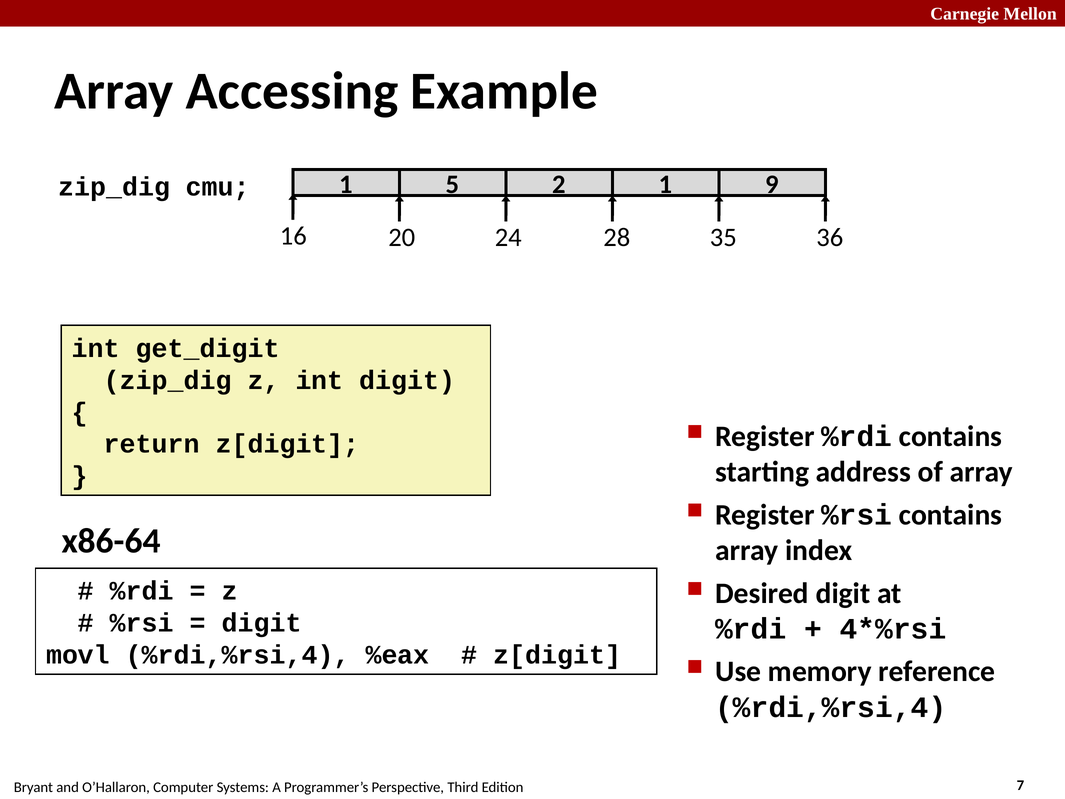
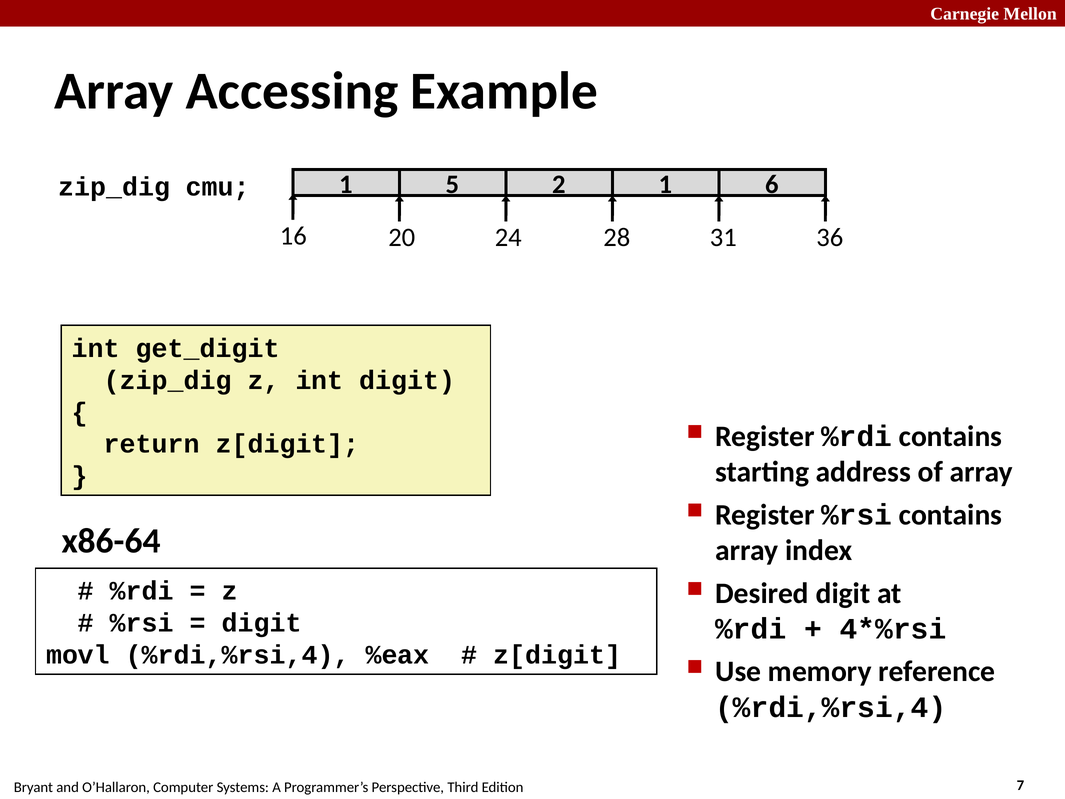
9: 9 -> 6 (772, 184)
35: 35 -> 31 (723, 237)
